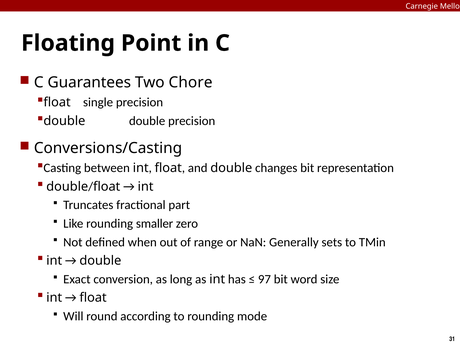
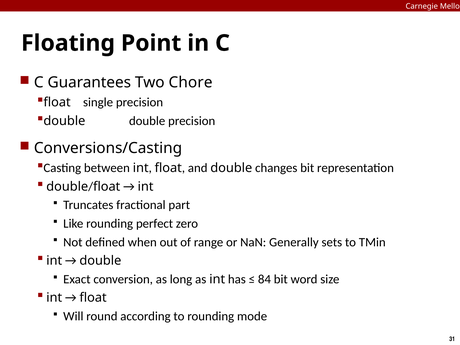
smaller: smaller -> perfect (155, 224)
97: 97 -> 84 (264, 279)
